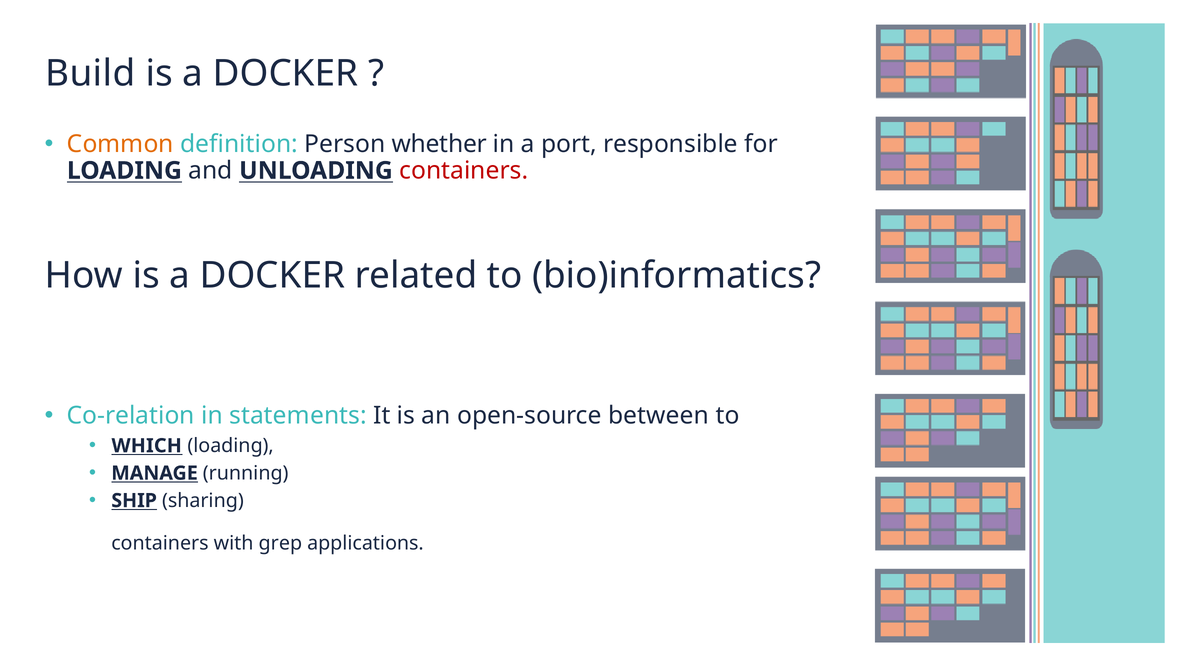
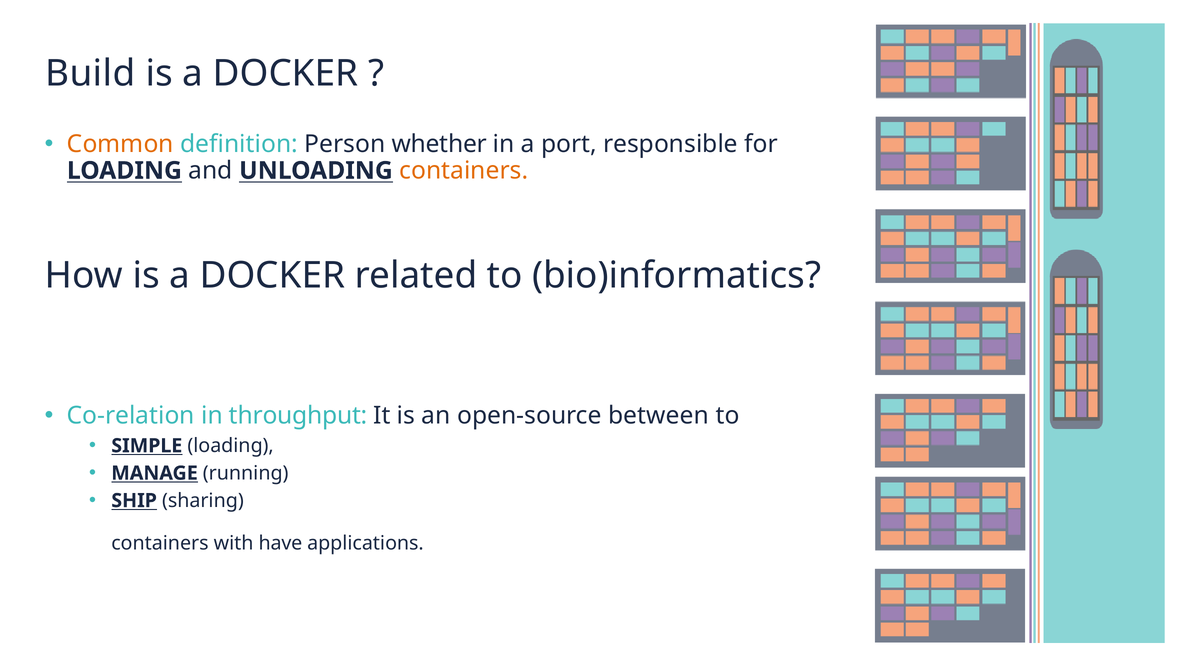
containers colour: red -> orange (464, 170)
statements: statements -> throughput (298, 415)
WHICH: WHICH -> SIMPLE (147, 445)
grep: grep -> have (280, 543)
